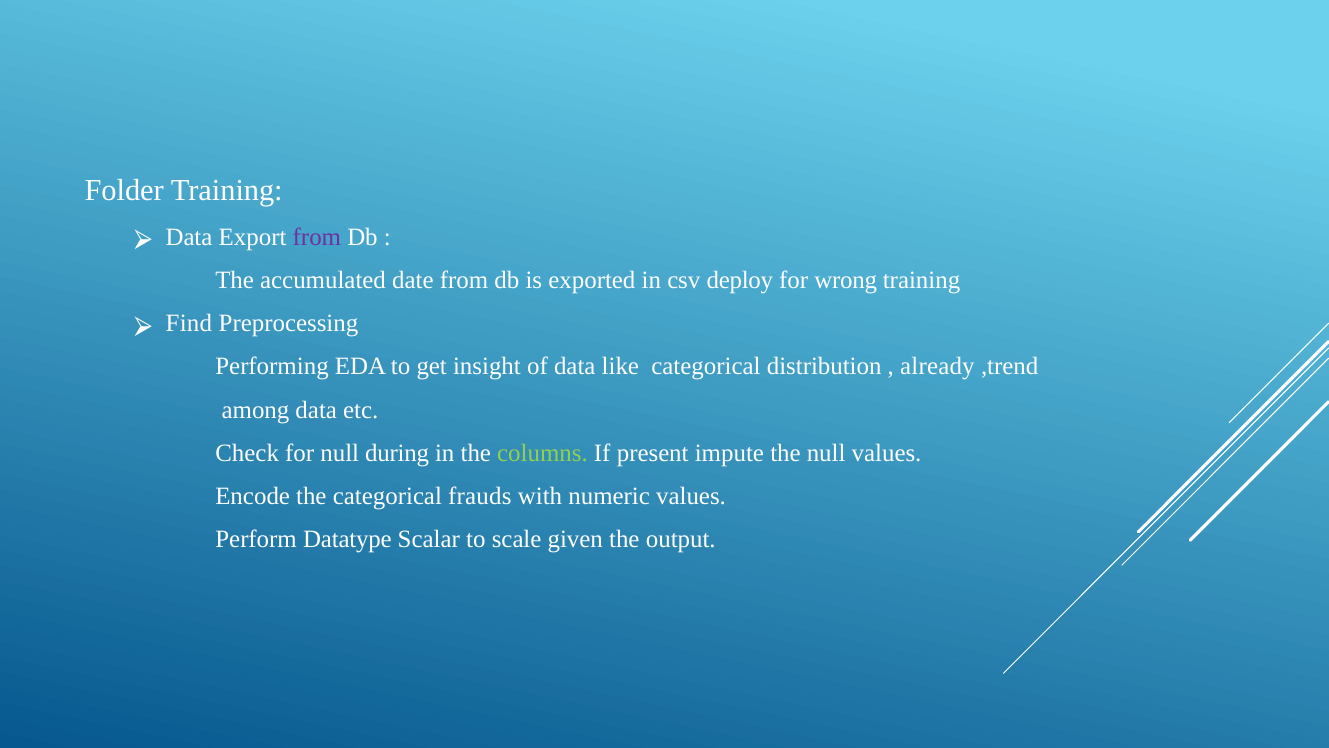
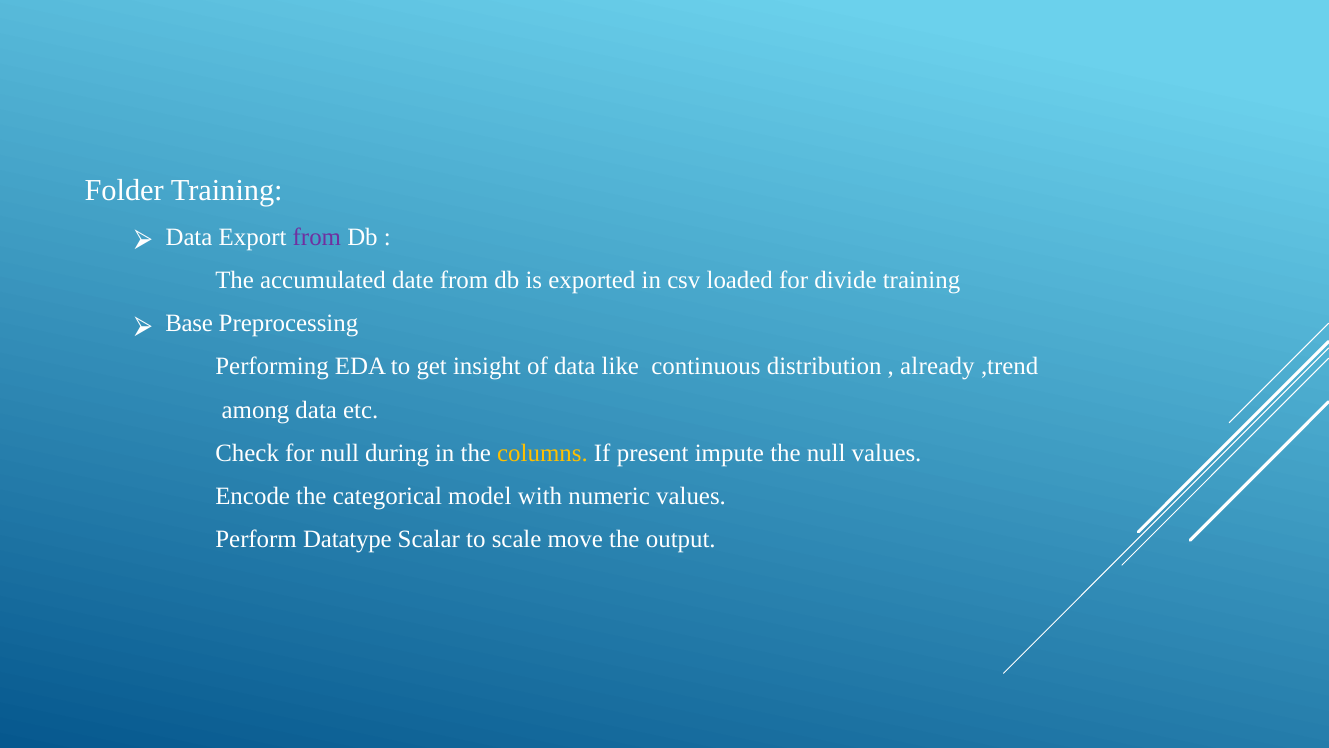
deploy: deploy -> loaded (740, 280)
wrong: wrong -> divide (846, 280)
Find: Find -> Base (189, 323)
like categorical: categorical -> continuous (706, 366)
columns colour: light green -> yellow (542, 453)
frauds: frauds -> model (480, 496)
given: given -> move (575, 539)
